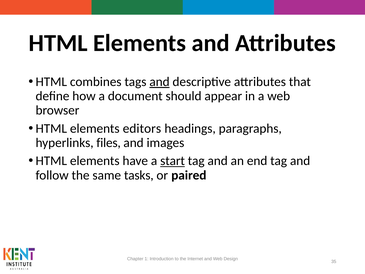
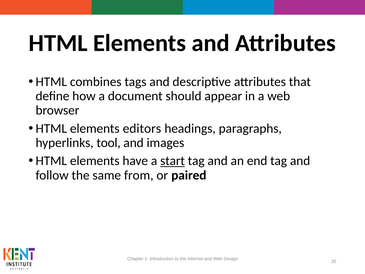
and underline: present -> none (159, 82)
files: files -> tool (109, 143)
tasks: tasks -> from (139, 175)
